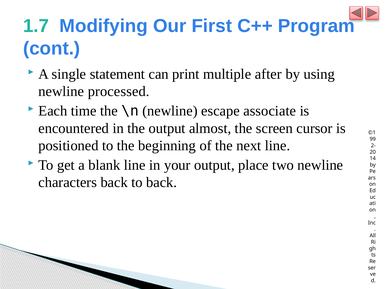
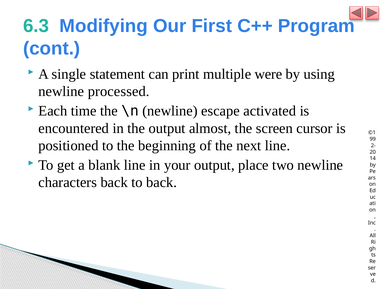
1.7: 1.7 -> 6.3 (36, 26)
after: after -> were (268, 74)
associate: associate -> activated (270, 111)
